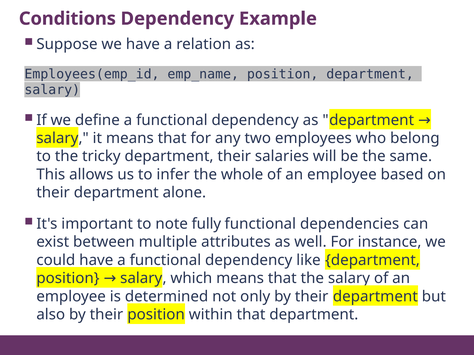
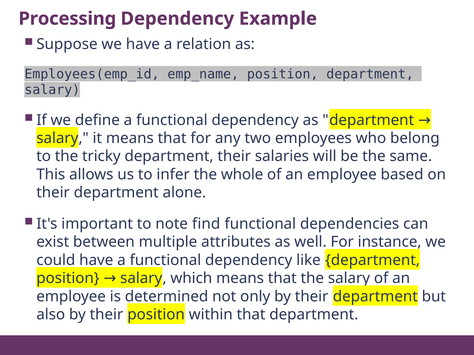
Conditions: Conditions -> Processing (67, 19)
fully: fully -> find (206, 224)
